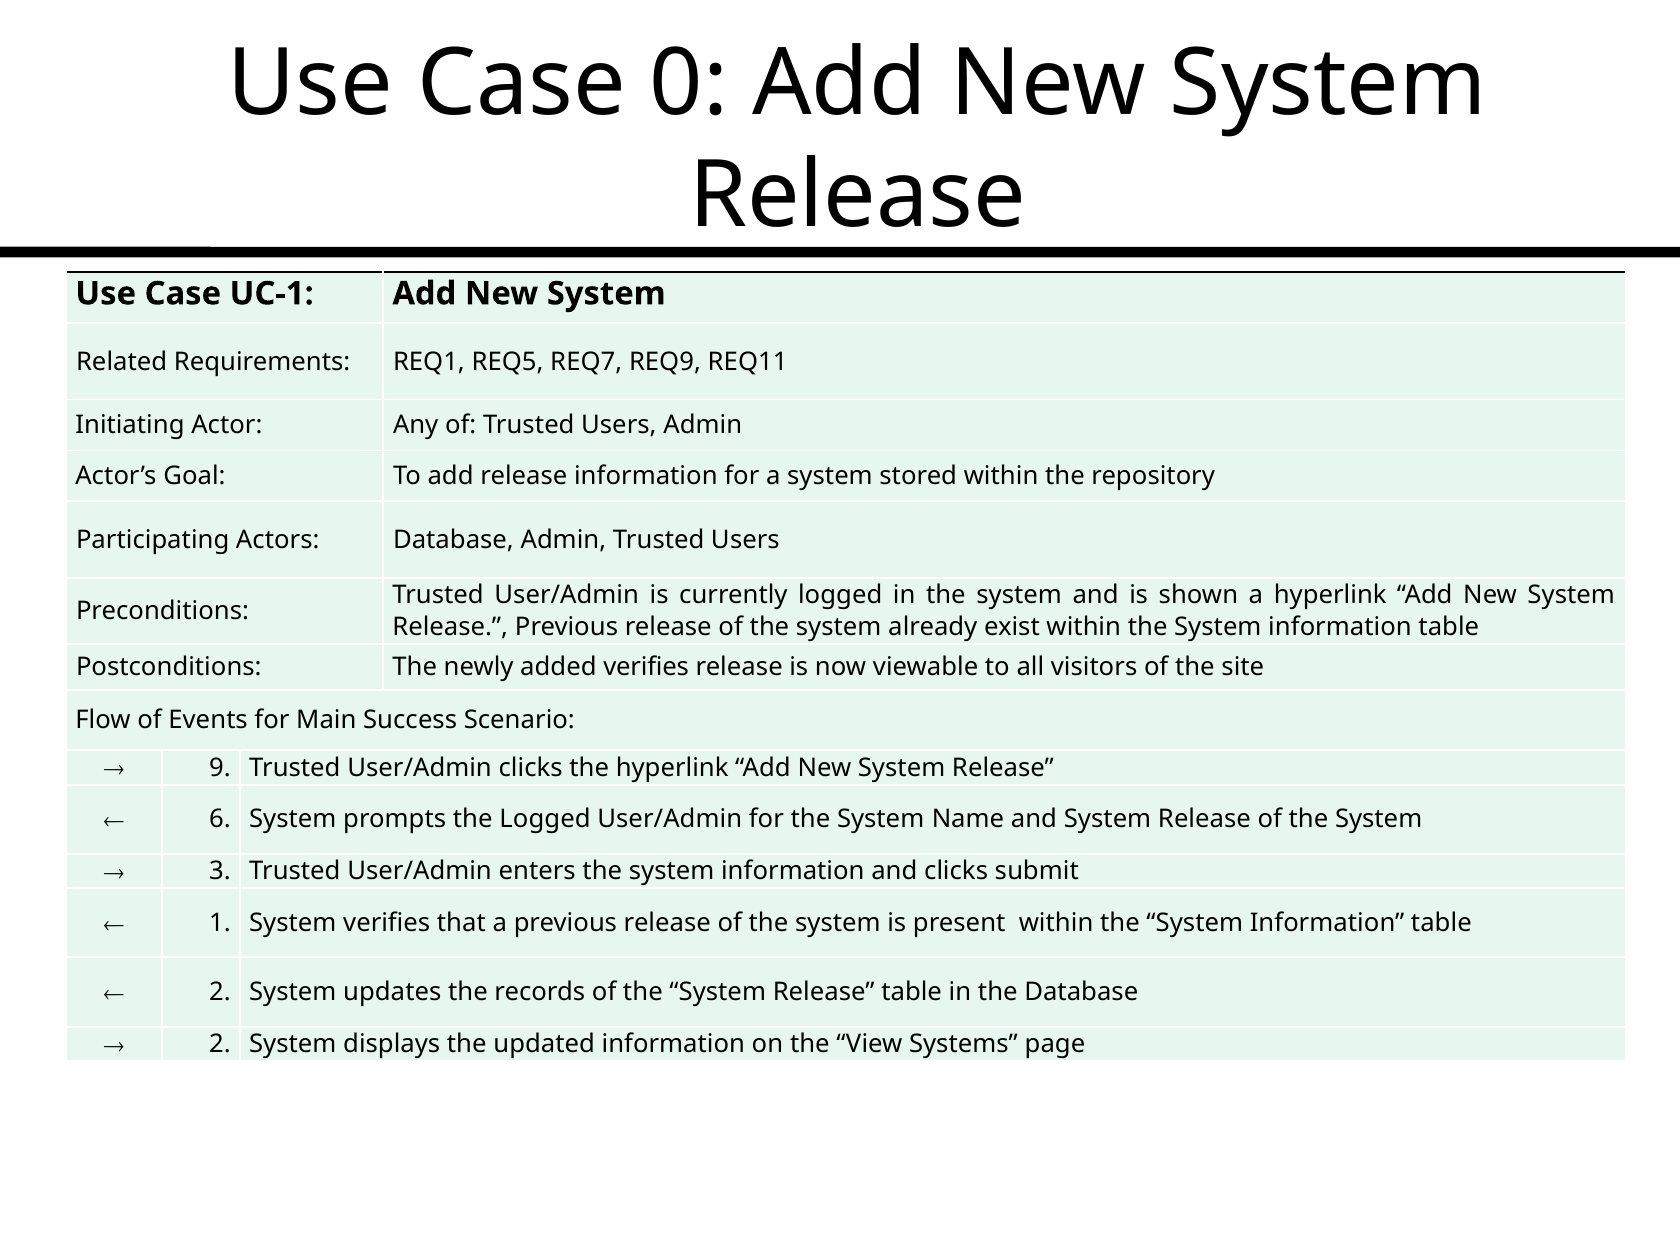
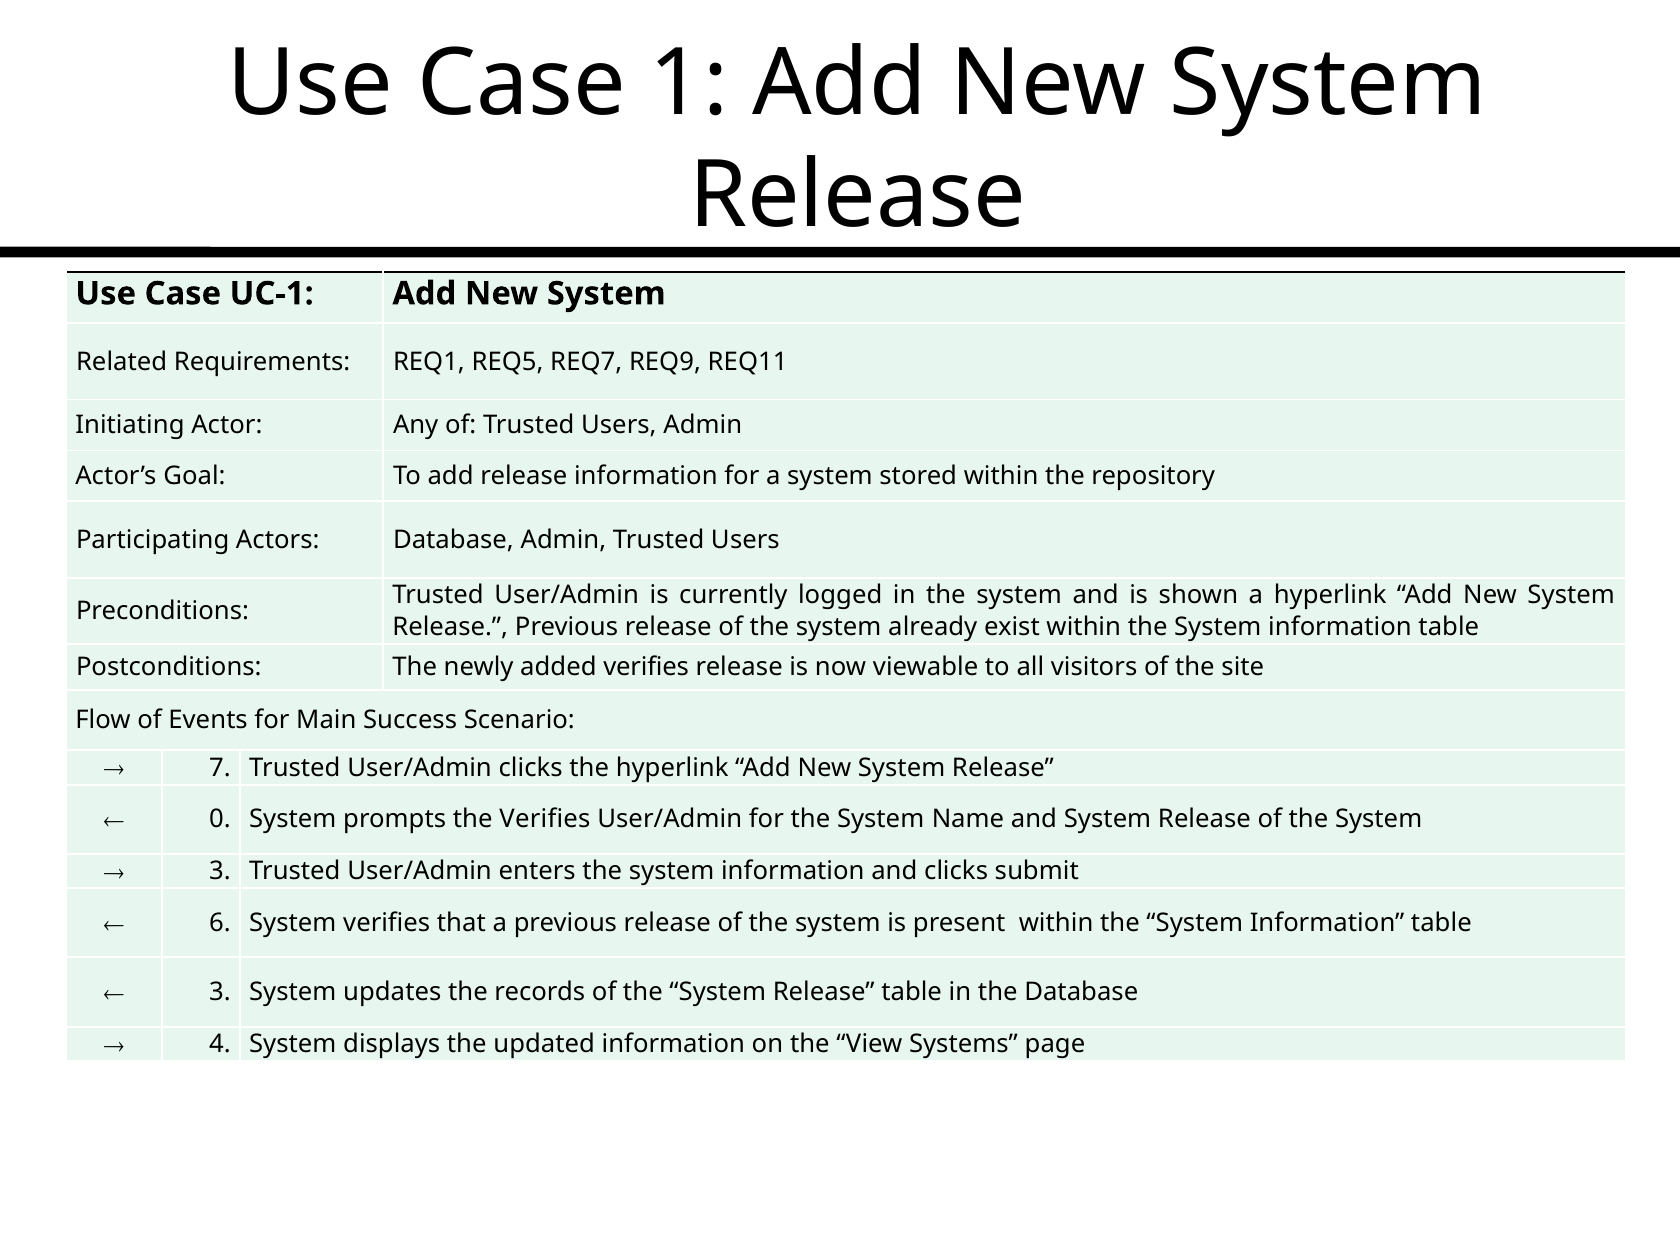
0: 0 -> 1 (689, 83)
9: 9 -> 7 (220, 768)
6: 6 -> 0 (220, 819)
the Logged: Logged -> Verifies (545, 819)
1: 1 -> 6 (220, 923)
2: 2 -> 3 (220, 992)
2: 2 -> 4 (220, 1044)
